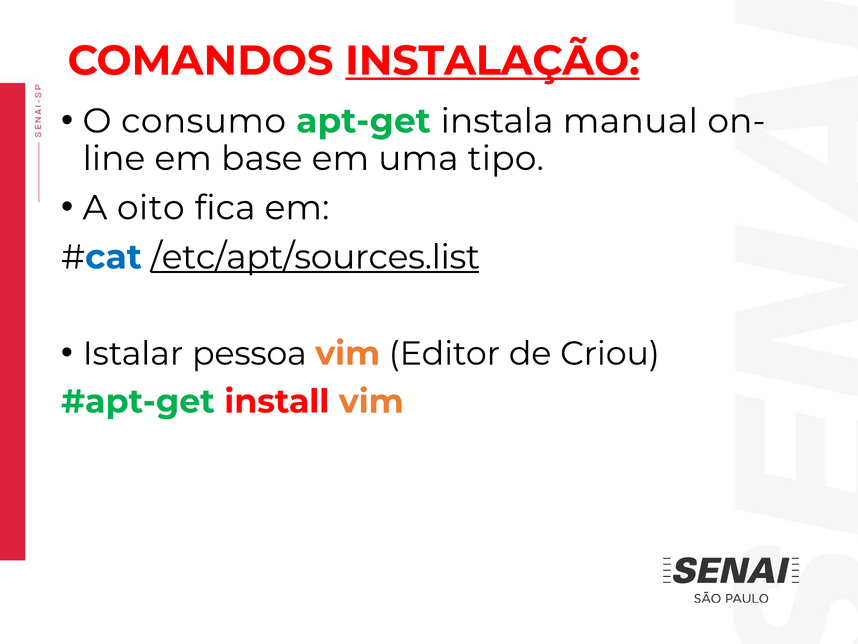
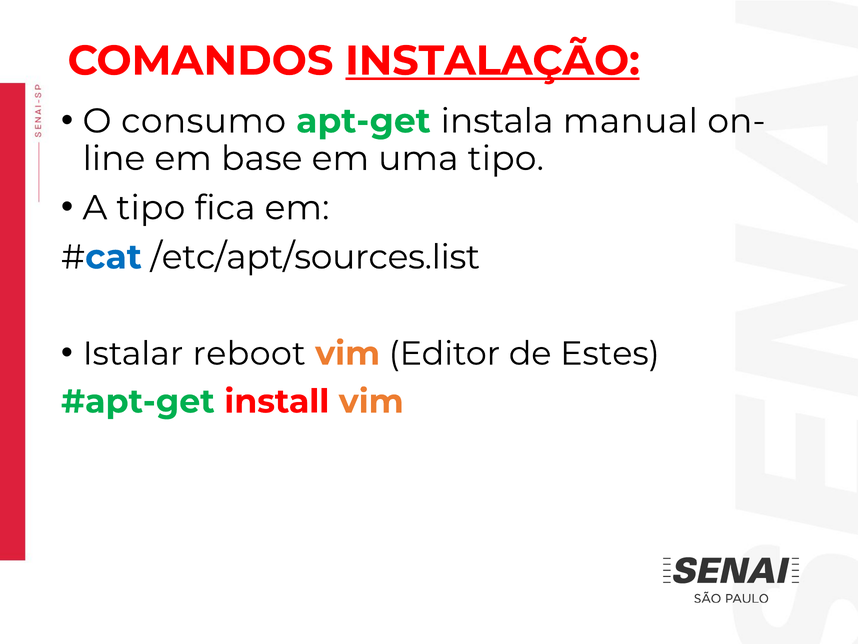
A oito: oito -> tipo (151, 208)
/etc/apt/sources.list underline: present -> none (315, 257)
pessoa: pessoa -> reboot (249, 353)
Criou: Criou -> Estes (610, 353)
